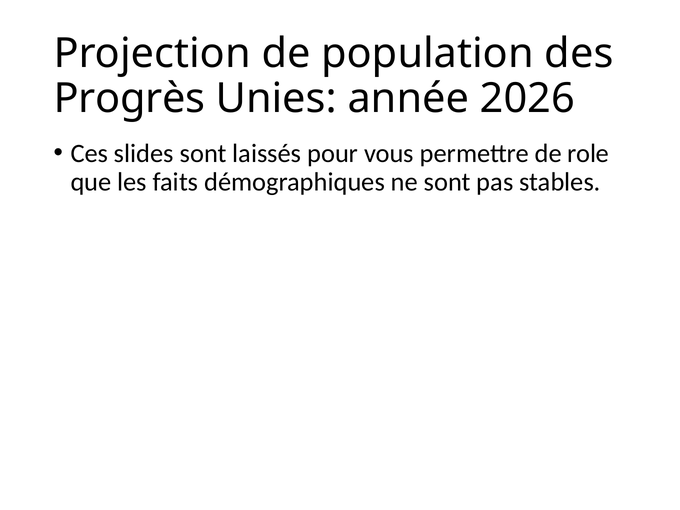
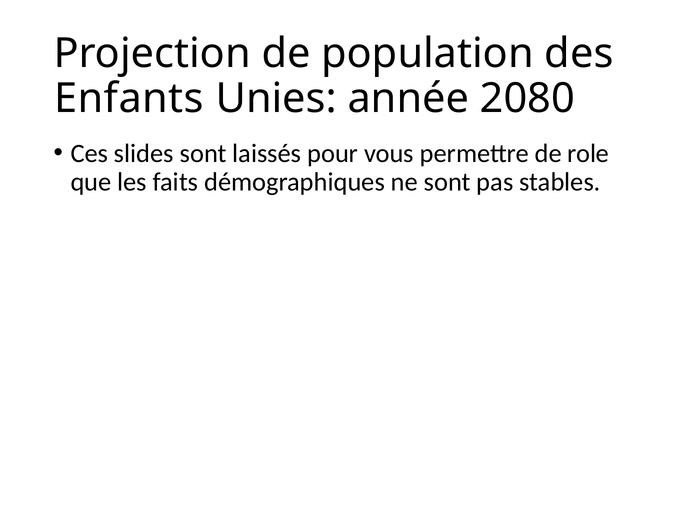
Progrès: Progrès -> Enfants (129, 99)
2026: 2026 -> 2080 (527, 99)
